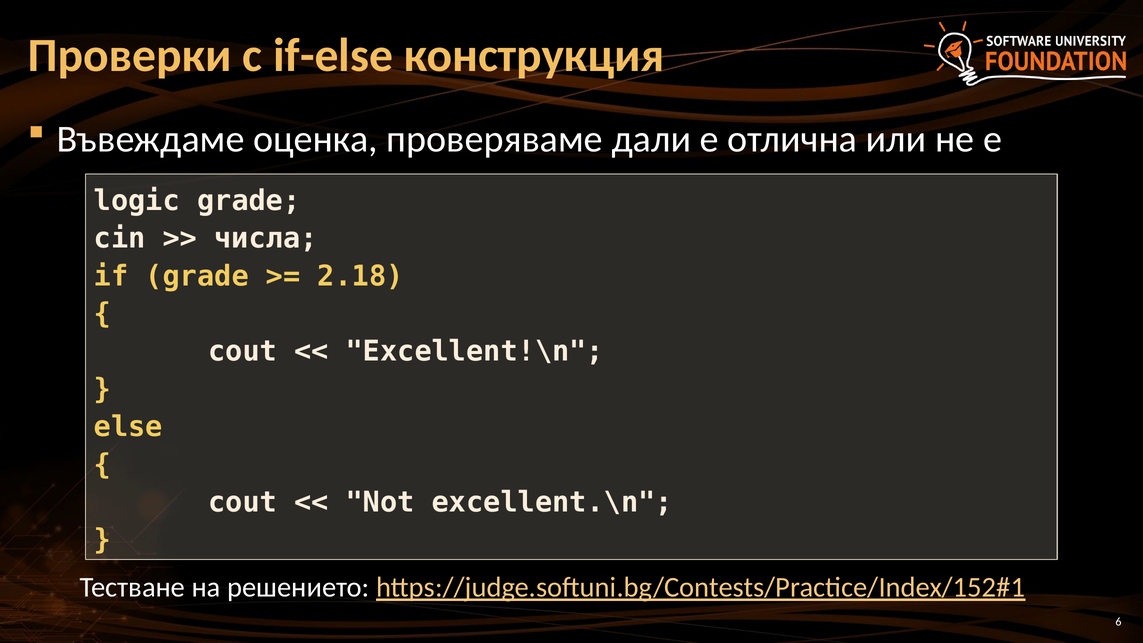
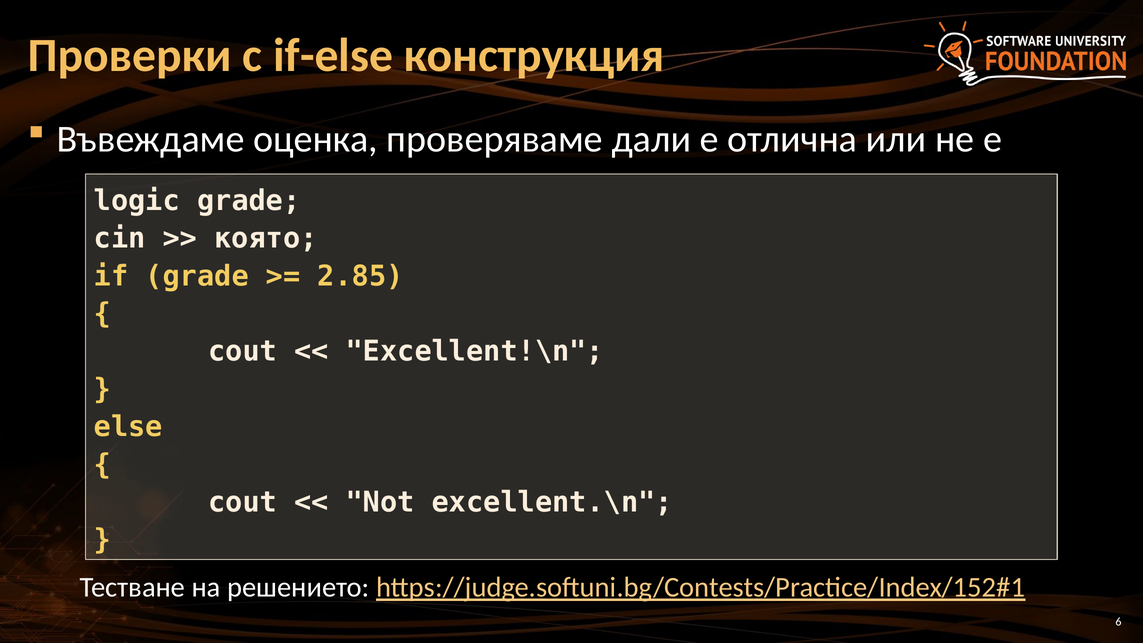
числа: числа -> която (266, 238)
2.18: 2.18 -> 2.85 (360, 276)
